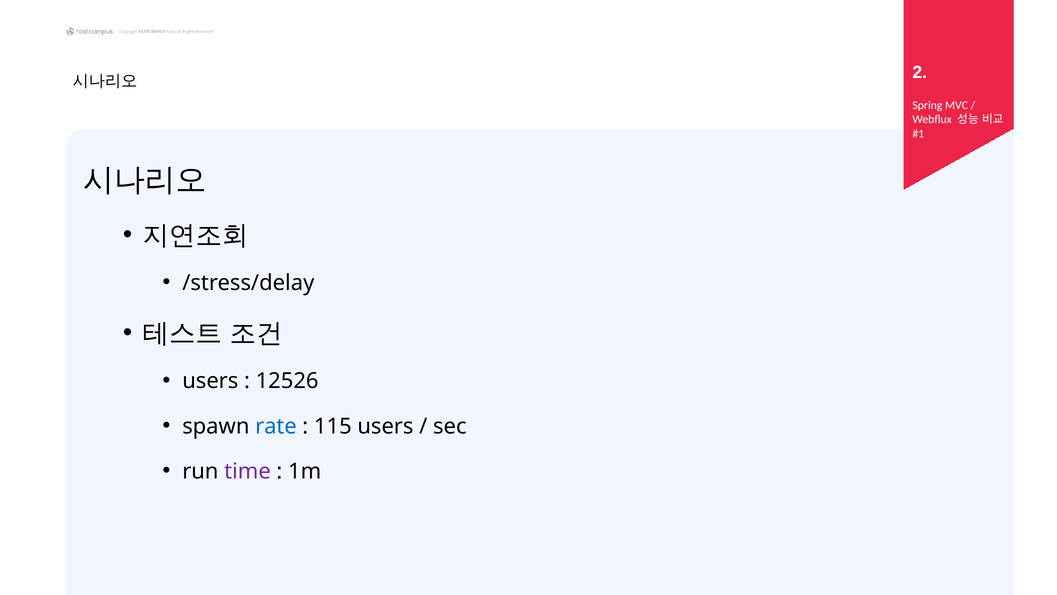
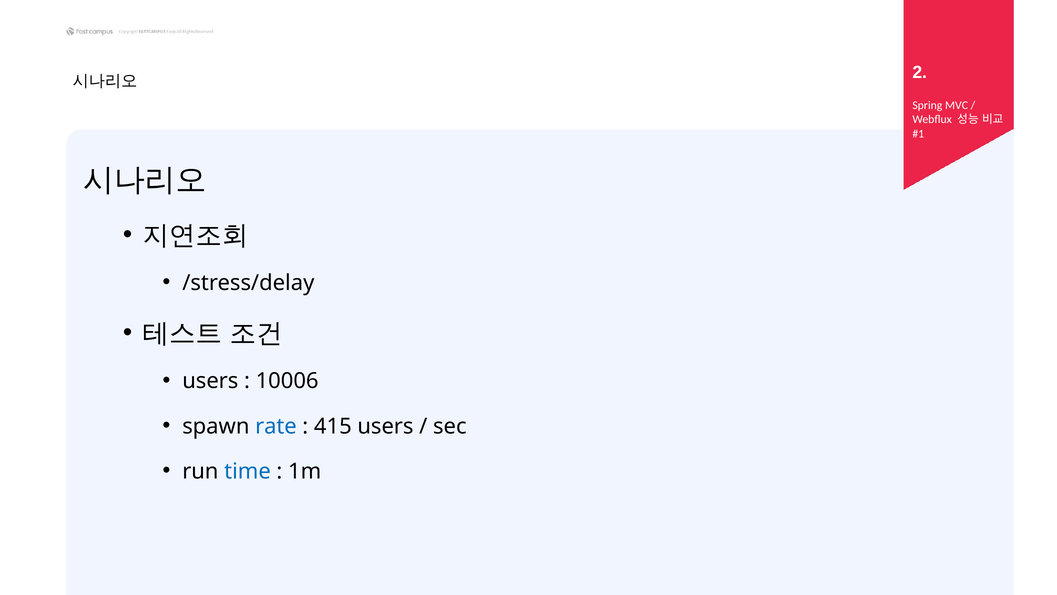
12526: 12526 -> 10006 (287, 381)
115: 115 -> 415 (333, 426)
time colour: purple -> blue (248, 471)
